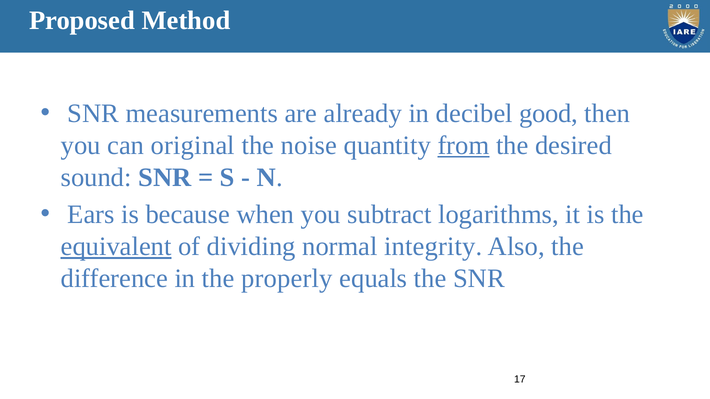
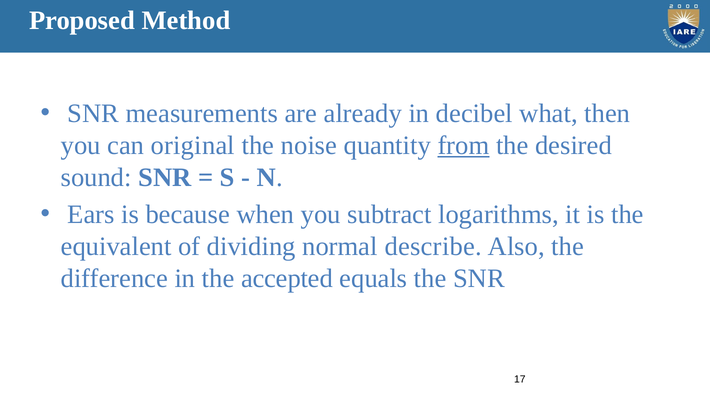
good: good -> what (549, 114)
equivalent underline: present -> none (116, 247)
integrity: integrity -> describe (433, 247)
properly: properly -> accepted (287, 279)
